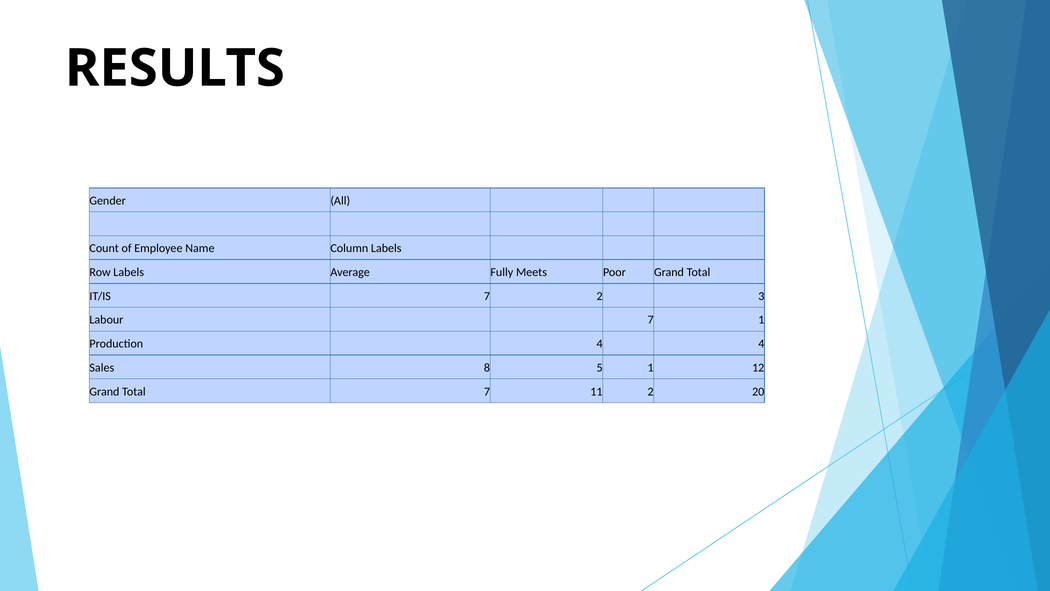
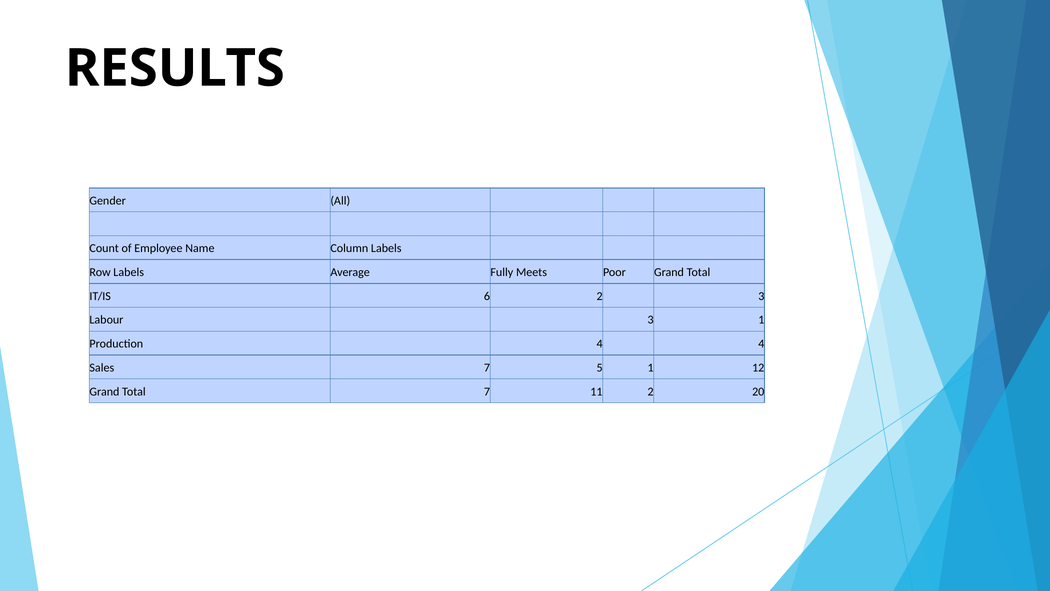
IT/IS 7: 7 -> 6 (487, 296)
Labour 7: 7 -> 3 (651, 320)
Sales 8: 8 -> 7 (487, 367)
